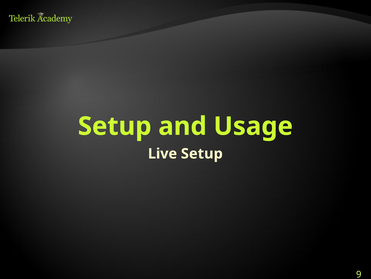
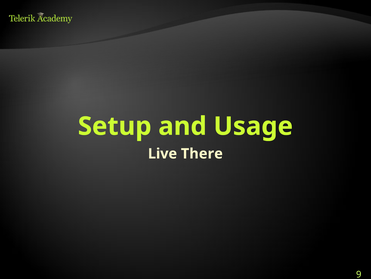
Live Setup: Setup -> There (202, 153)
